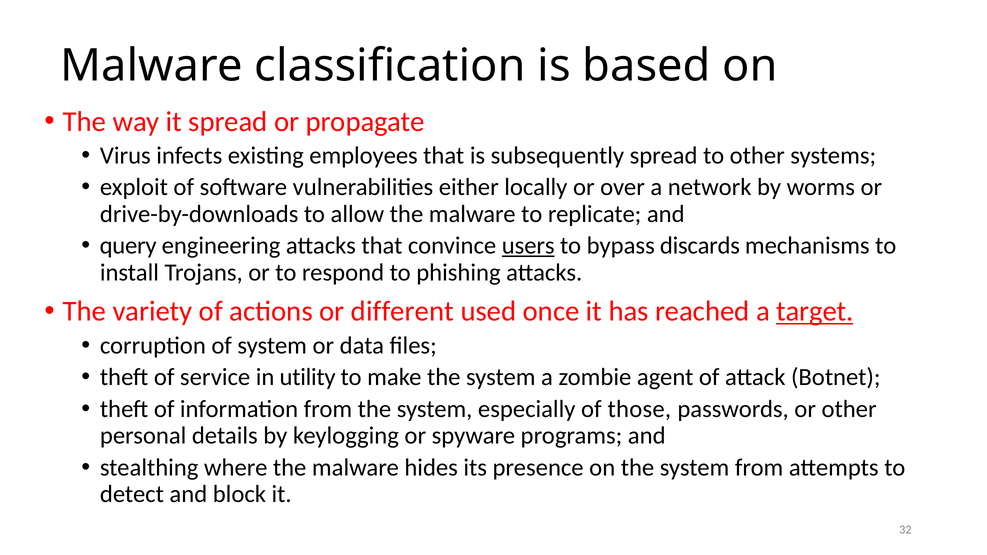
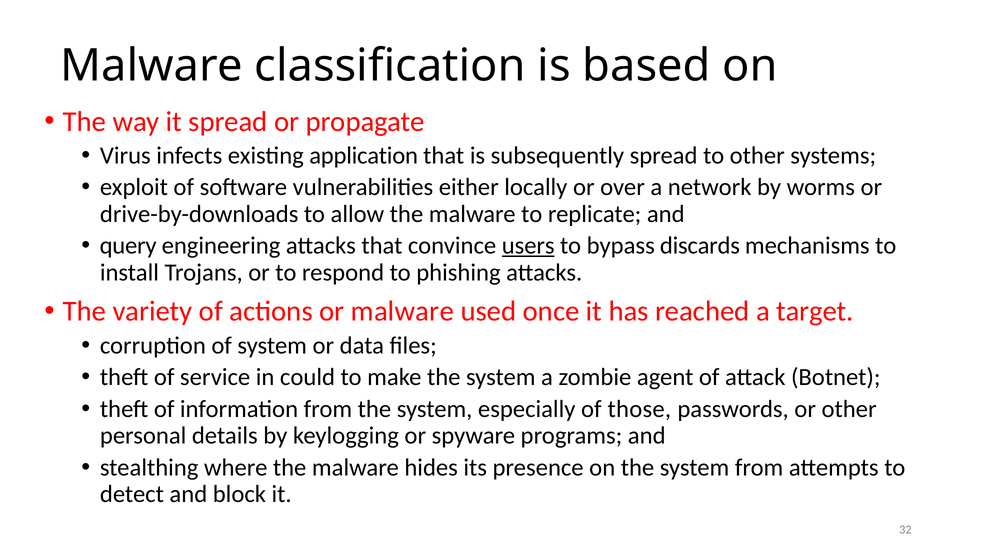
employees: employees -> application (364, 156)
or different: different -> malware (402, 312)
target underline: present -> none (815, 312)
utility: utility -> could (307, 377)
